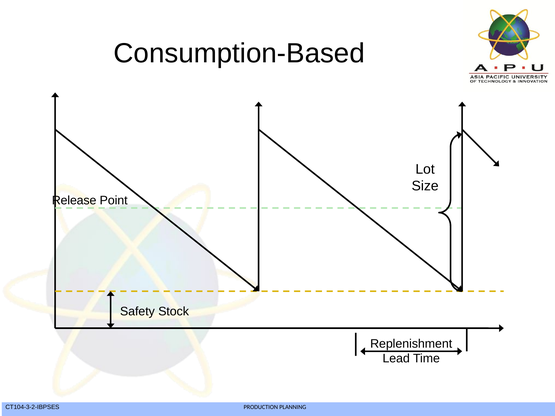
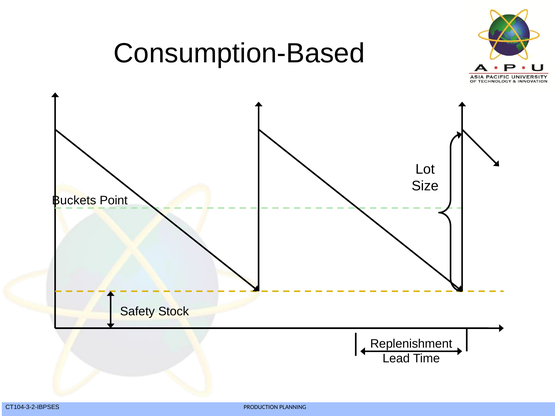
Release: Release -> Buckets (74, 201)
